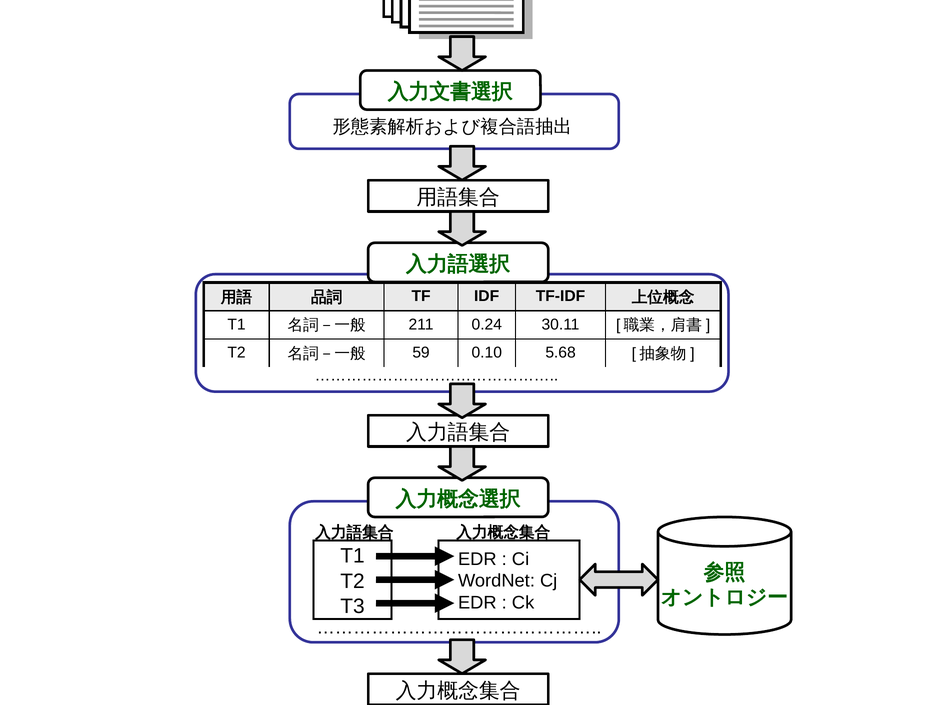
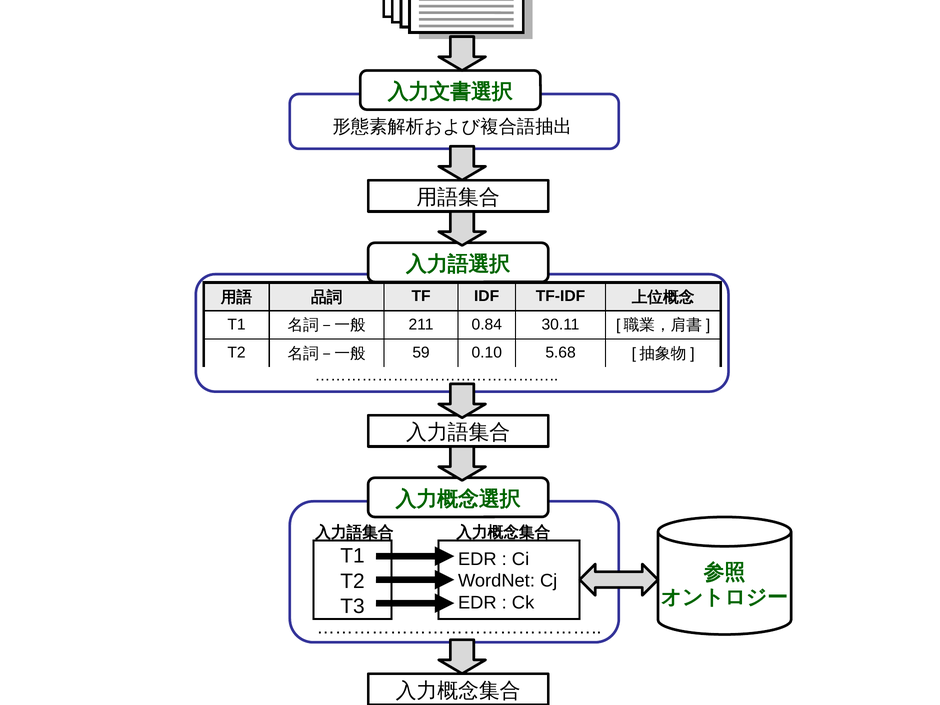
0.24: 0.24 -> 0.84 (487, 324)
